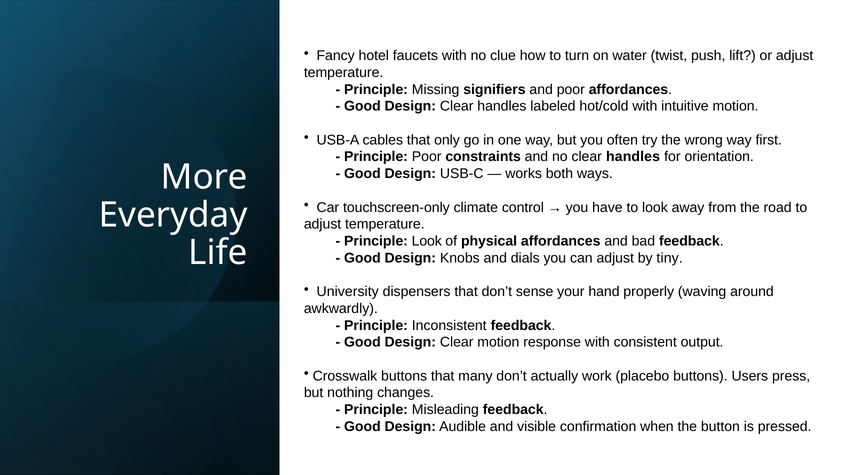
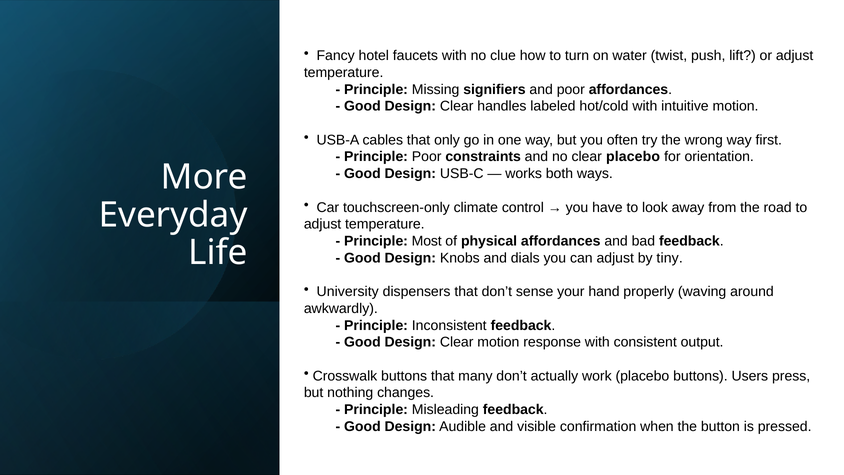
no clear handles: handles -> placebo (633, 157)
Principle Look: Look -> Most (427, 241)
